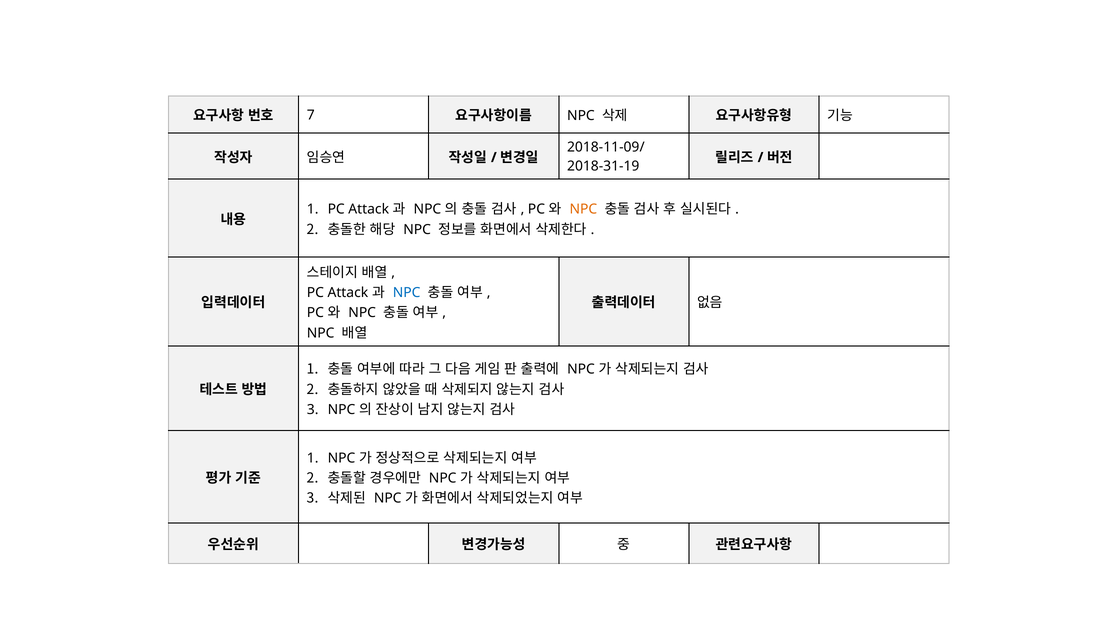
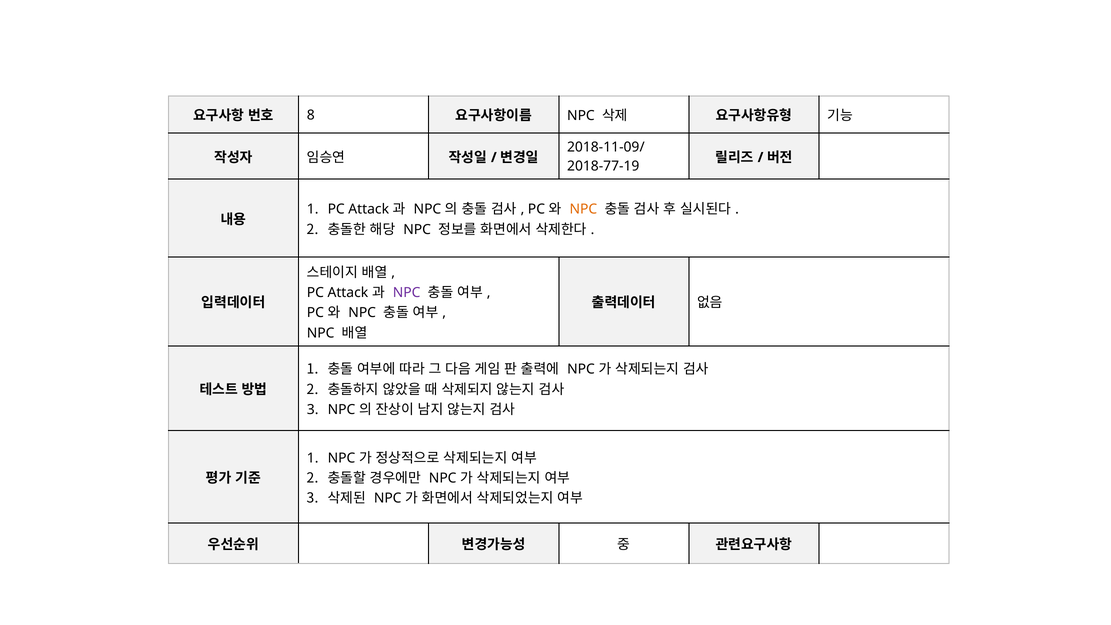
7: 7 -> 8 (311, 115)
2018-31-19: 2018-31-19 -> 2018-77-19 (603, 166)
NPC colour: blue -> purple (407, 293)
